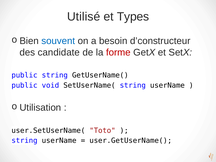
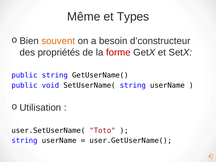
Utilisé: Utilisé -> Même (84, 17)
souvent colour: blue -> orange (58, 41)
candidate: candidate -> propriétés (59, 52)
